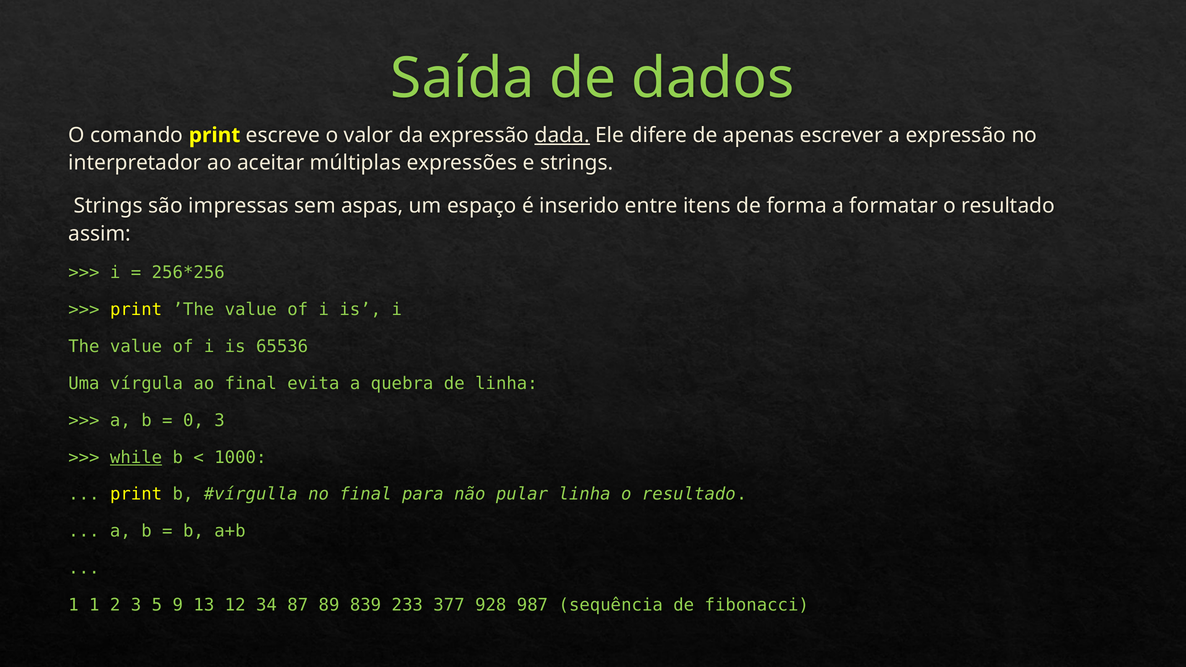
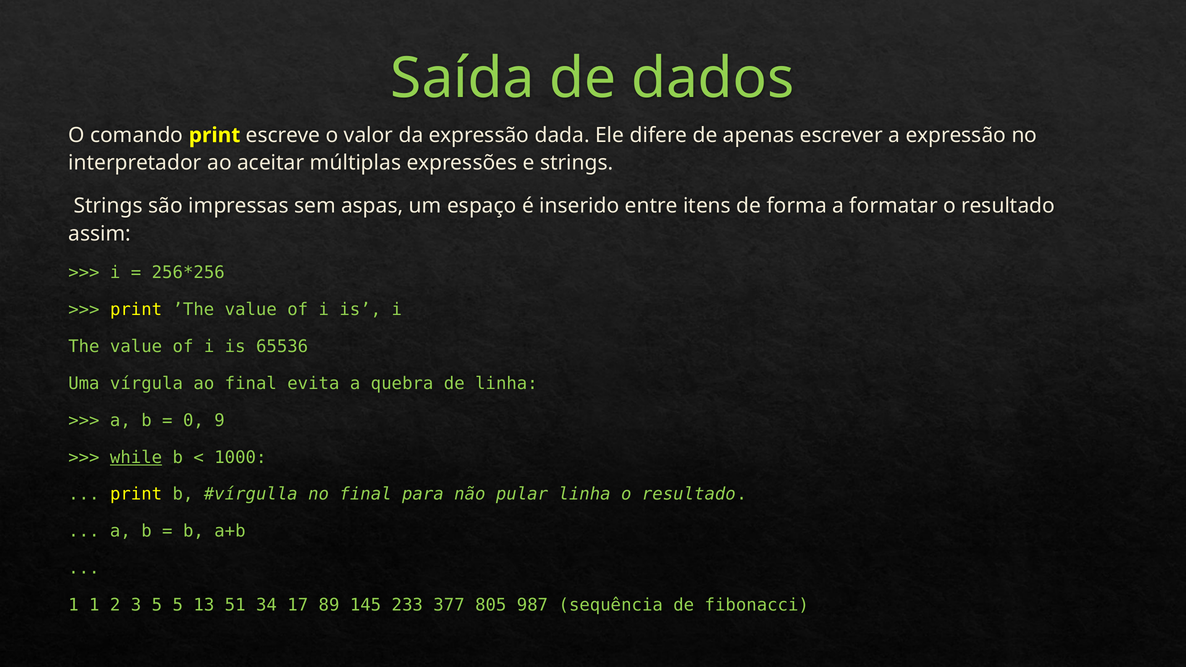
dada underline: present -> none (562, 135)
0 3: 3 -> 9 (220, 420)
5 9: 9 -> 5 (178, 605)
12: 12 -> 51 (235, 605)
87: 87 -> 17 (298, 605)
839: 839 -> 145 (366, 605)
928: 928 -> 805 (491, 605)
